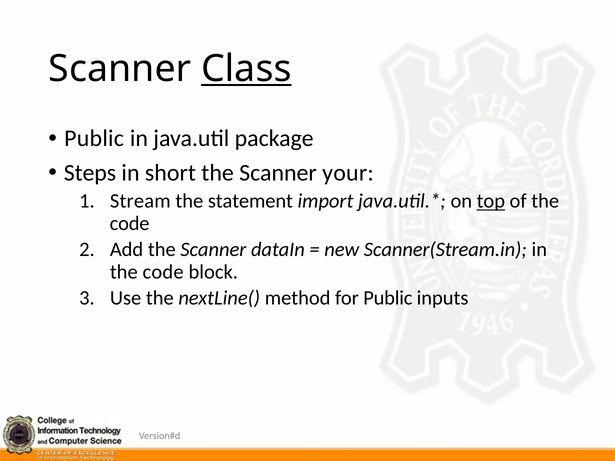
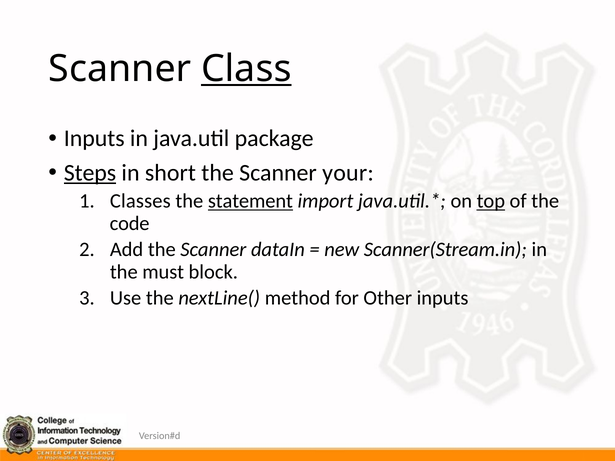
Public: Public -> Inputs (94, 139)
Steps underline: none -> present (90, 173)
Stream: Stream -> Classes (140, 201)
statement underline: none -> present (250, 201)
code: code -> must (163, 272)
for Public: Public -> Other (388, 298)
